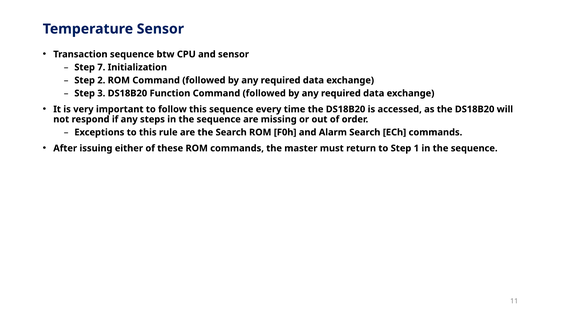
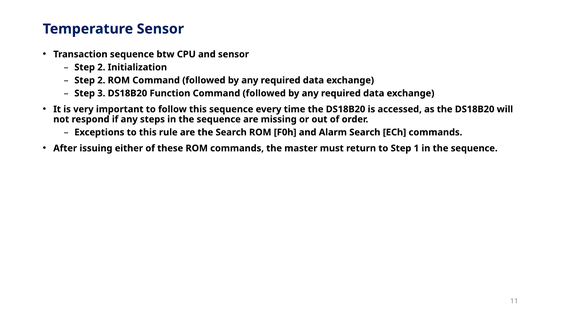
7: 7 -> 2 (101, 67)
